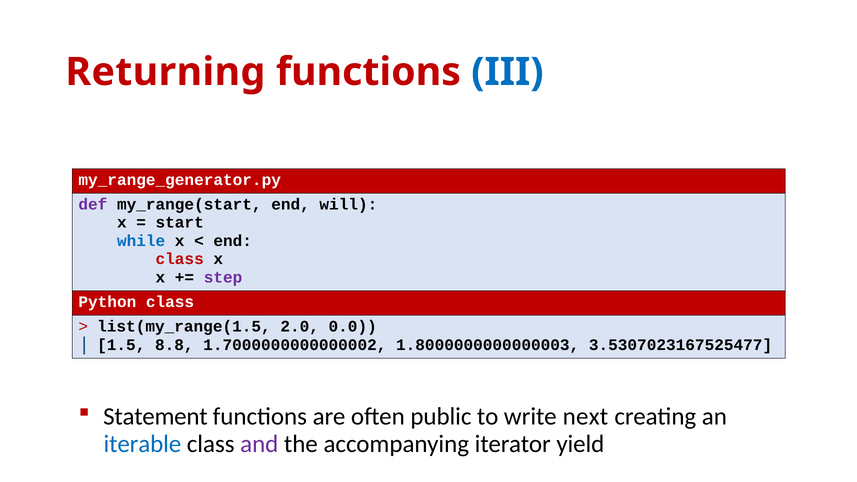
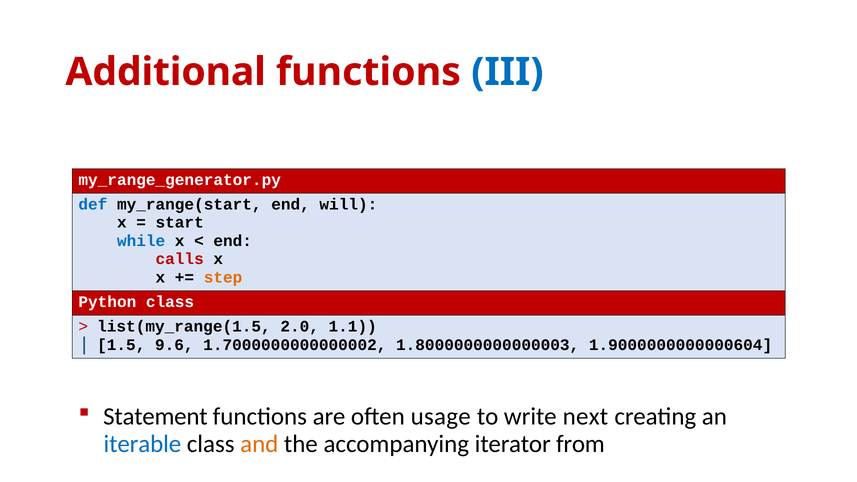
Returning: Returning -> Additional (166, 72)
def colour: purple -> blue (93, 204)
class: class -> calls (180, 259)
step colour: purple -> orange (223, 277)
0.0: 0.0 -> 1.1 (353, 327)
8.8: 8.8 -> 9.6 (174, 345)
3.5307023167525477: 3.5307023167525477 -> 1.9000000000000604 (681, 345)
public: public -> usage (441, 417)
and colour: purple -> orange (259, 444)
yield: yield -> from (580, 444)
